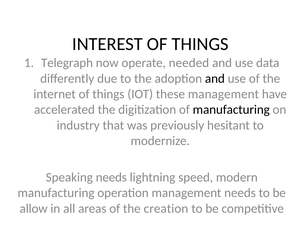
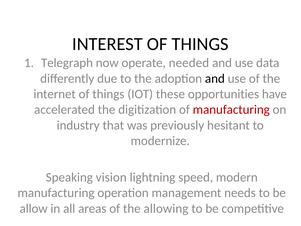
these management: management -> opportunities (224, 94)
manufacturing colour: black -> red (231, 110)
Speaking needs: needs -> vision (111, 177)
creation: creation -> allowing (166, 208)
